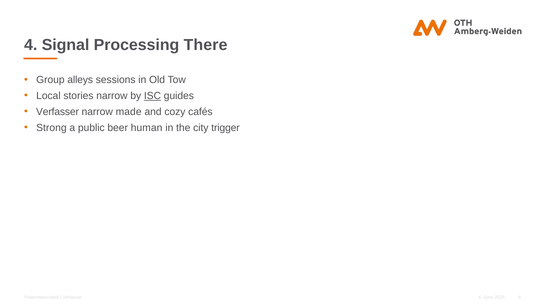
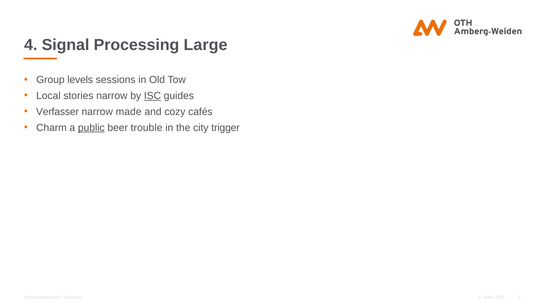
There: There -> Large (206, 45)
alleys: alleys -> levels (80, 80)
Strong: Strong -> Charm (51, 128)
public underline: none -> present (91, 128)
human: human -> trouble (147, 128)
